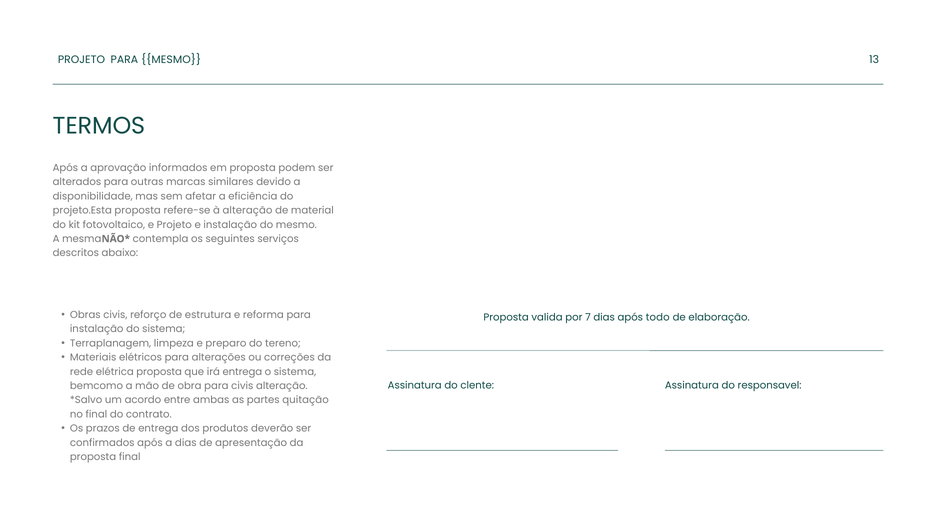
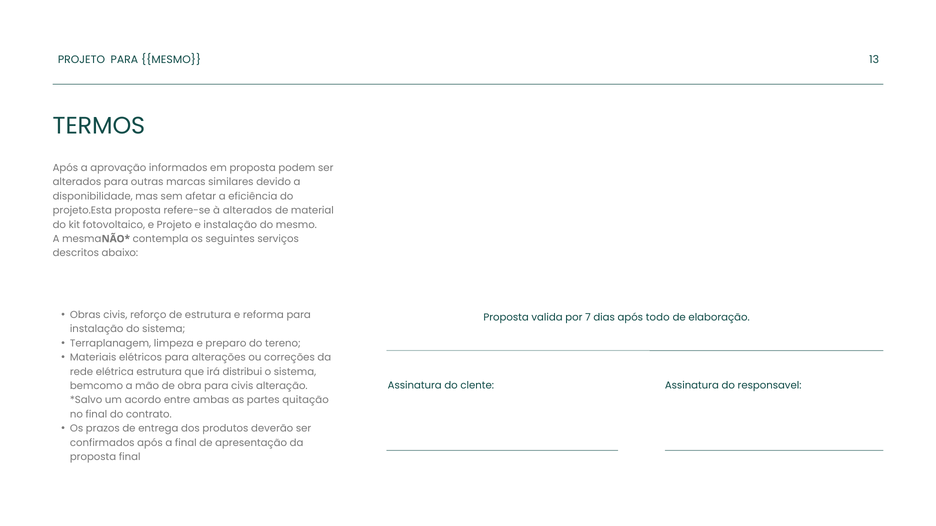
à alteração: alteração -> alterados (247, 211)
elétrica proposta: proposta -> estrutura (159, 372)
irá entrega: entrega -> distribui (242, 372)
a dias: dias -> final (186, 443)
